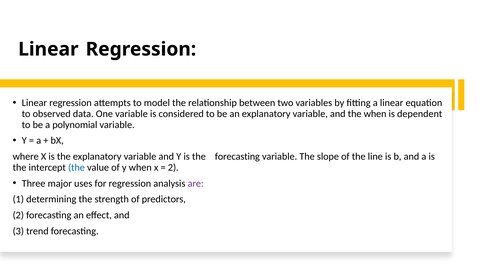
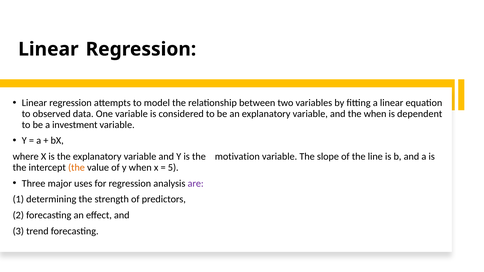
polynomial: polynomial -> investment (75, 125)
the forecasting: forecasting -> motivation (237, 157)
the colour: blue -> orange (76, 168)
2: 2 -> 5 (173, 168)
